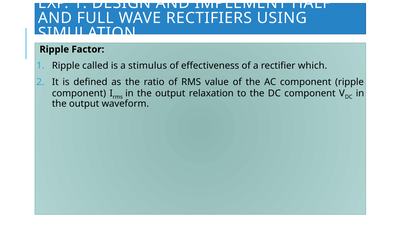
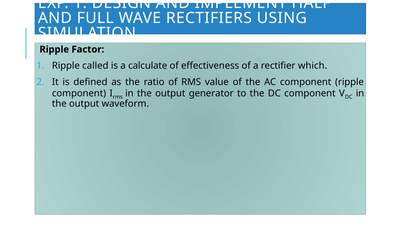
stimulus: stimulus -> calculate (148, 66)
relaxation: relaxation -> generator (211, 93)
